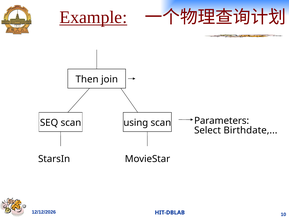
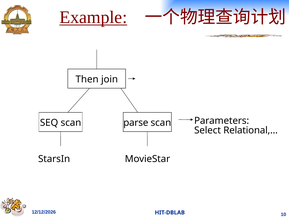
using: using -> parse (136, 123)
Birthdate: Birthdate -> Relational (251, 130)
